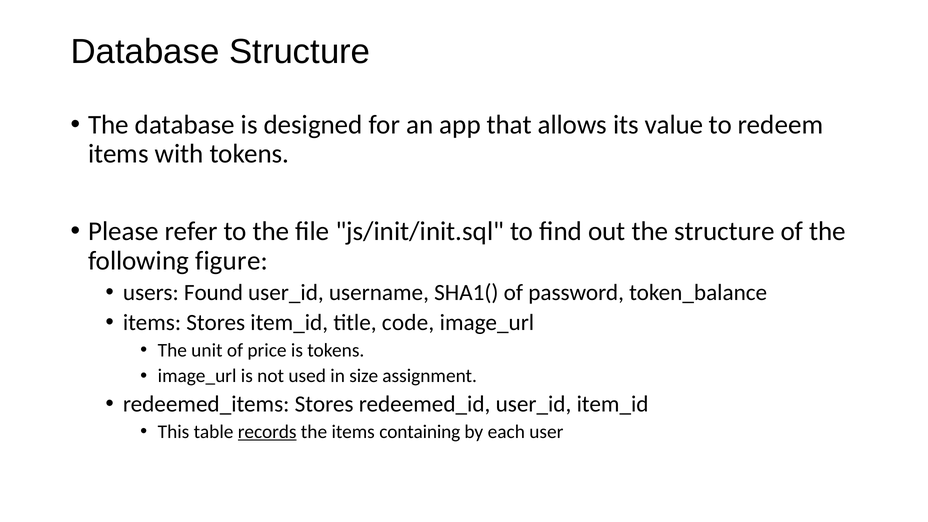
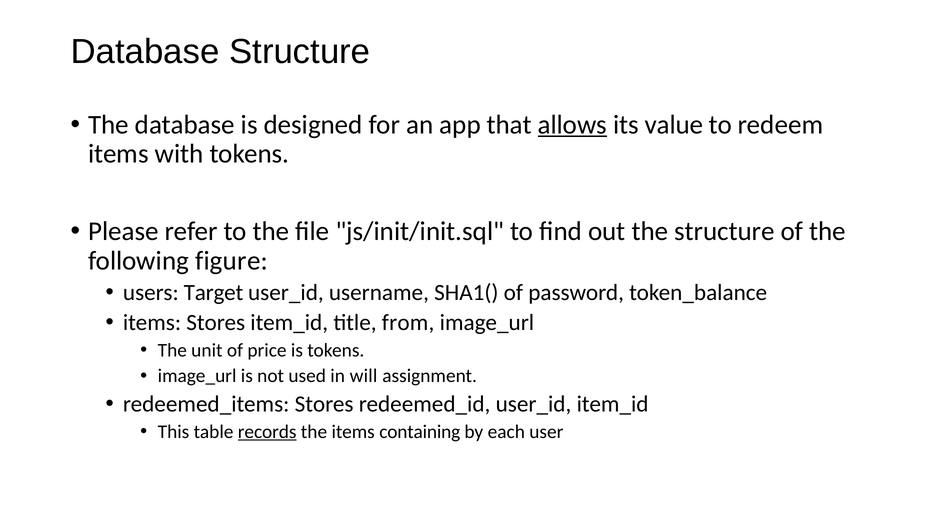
allows underline: none -> present (572, 125)
Found: Found -> Target (214, 293)
code: code -> from (408, 323)
size: size -> will (364, 376)
